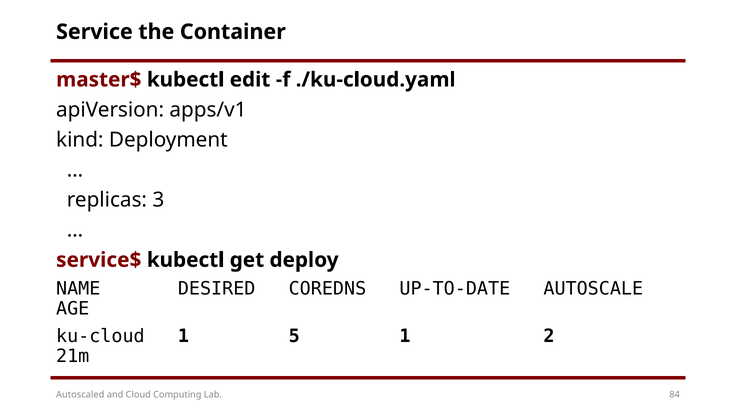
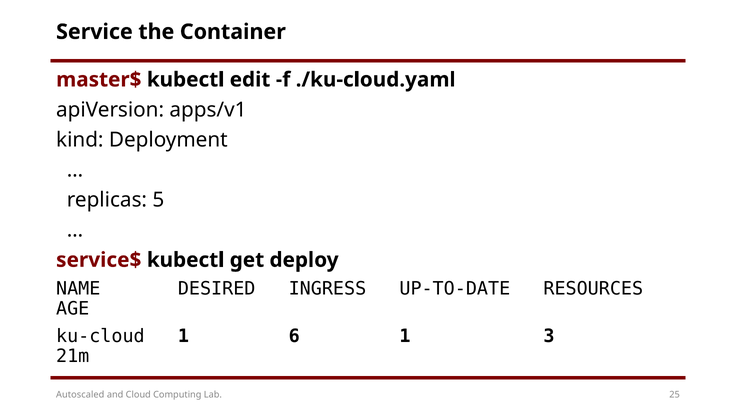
3: 3 -> 5 (158, 200)
COREDNS: COREDNS -> INGRESS (327, 289)
AUTOSCALE: AUTOSCALE -> RESOURCES (593, 289)
5: 5 -> 6 (294, 336)
2: 2 -> 3 (549, 336)
84: 84 -> 25 (675, 395)
